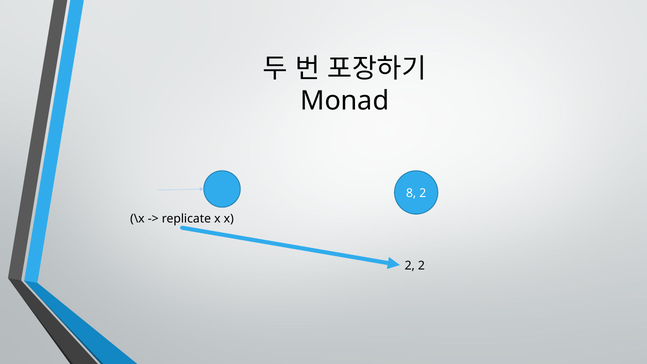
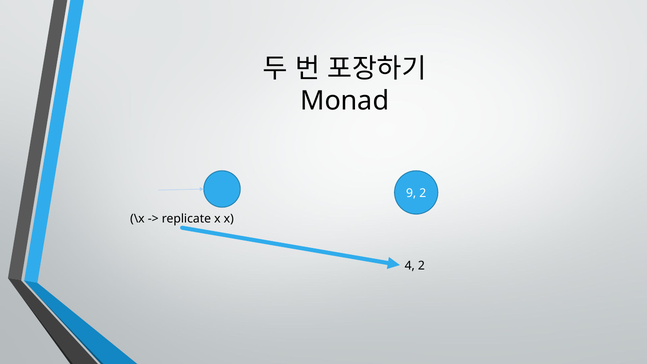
8: 8 -> 9 (411, 193)
2: 2 -> 4 (410, 266)
